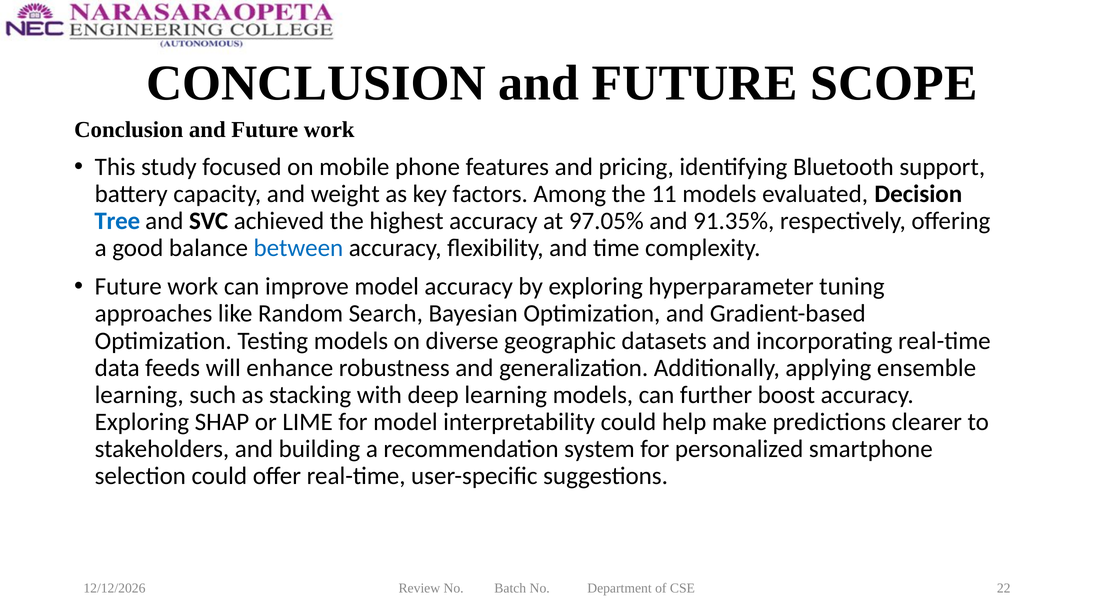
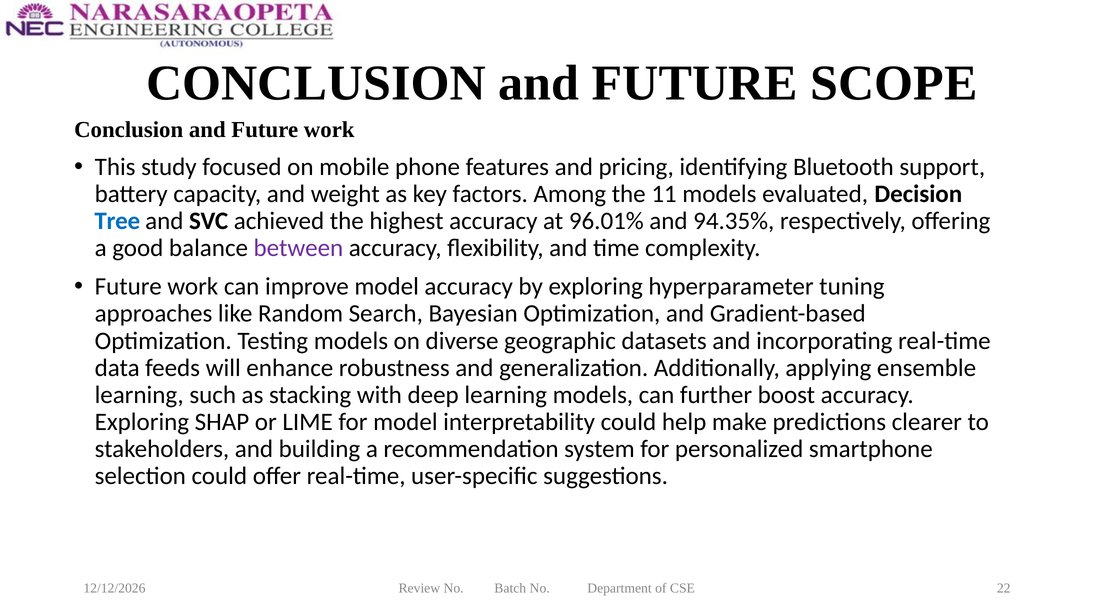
97.05%: 97.05% -> 96.01% (606, 221)
91.35%: 91.35% -> 94.35% (734, 221)
between colour: blue -> purple (298, 248)
